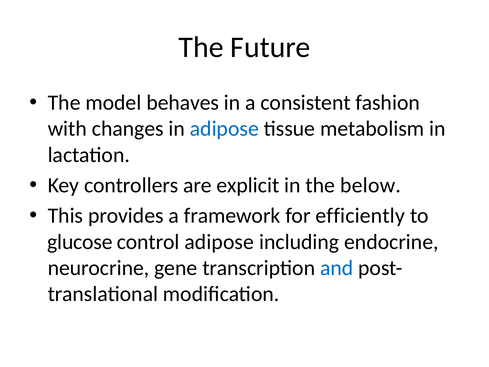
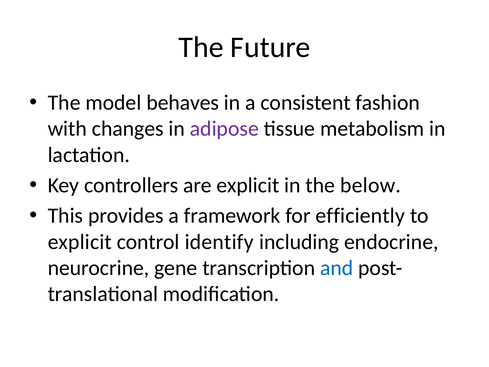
adipose colour: blue -> purple (224, 129)
glucose: glucose -> explicit (80, 242)
control adipose: adipose -> identify (219, 242)
